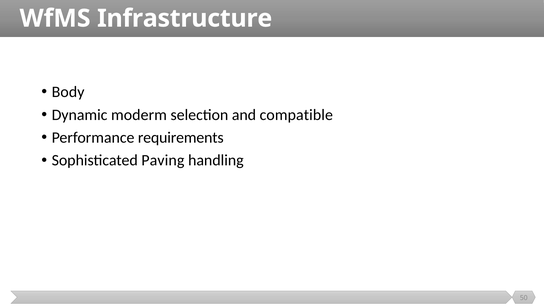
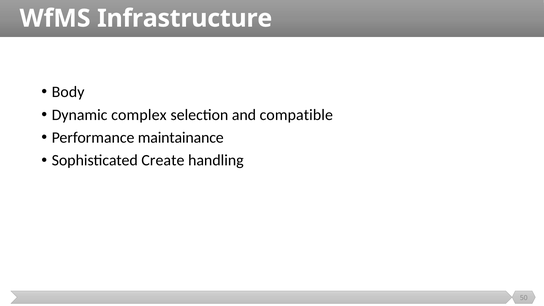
moderm: moderm -> complex (139, 115)
requirements: requirements -> maintainance (181, 138)
Paving: Paving -> Create (163, 160)
